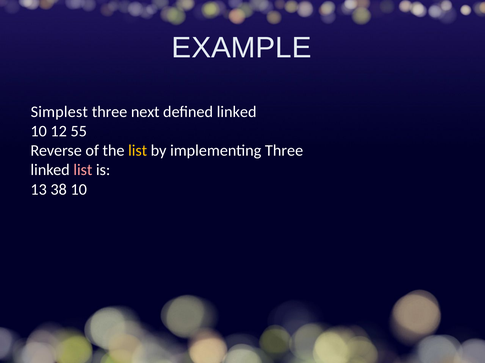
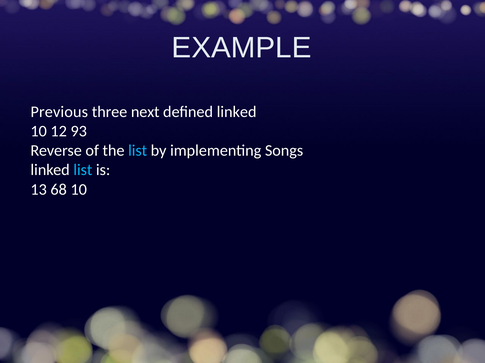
Simplest: Simplest -> Previous (59, 112)
55: 55 -> 93 (79, 132)
list colour: yellow -> light blue (138, 151)
implementing Three: Three -> Songs (284, 151)
list colour: pink -> light blue (83, 170)
38: 38 -> 68 (59, 190)
